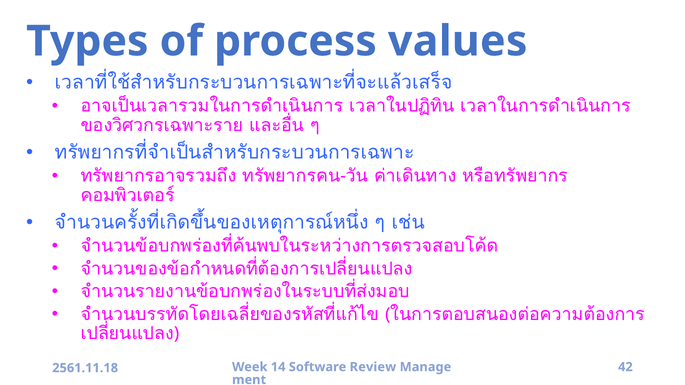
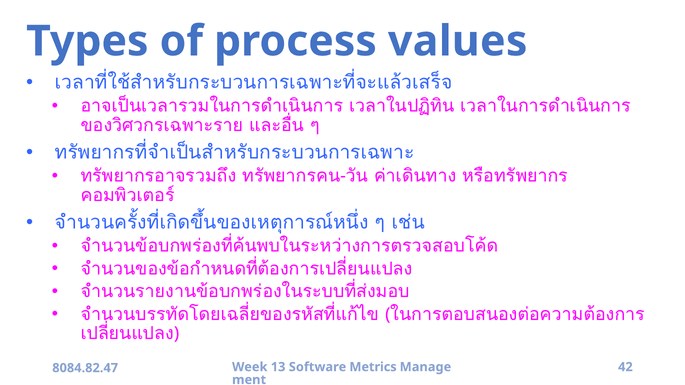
14: 14 -> 13 (278, 367)
Review: Review -> Metrics (373, 367)
2561.11.18: 2561.11.18 -> 8084.82.47 (85, 368)
